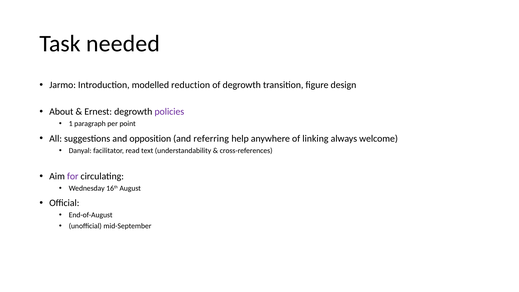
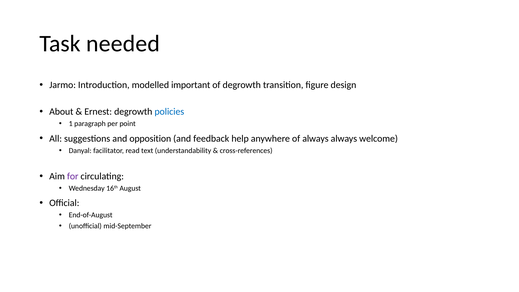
reduction: reduction -> important (191, 85)
policies colour: purple -> blue (169, 112)
referring: referring -> feedback (211, 138)
of linking: linking -> always (315, 138)
